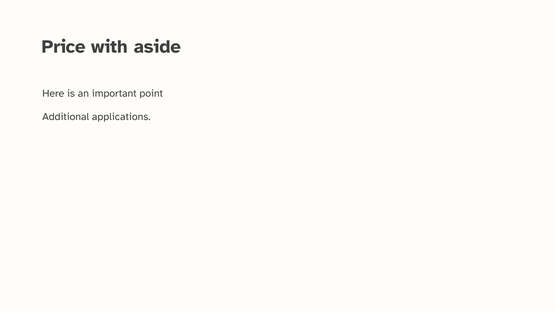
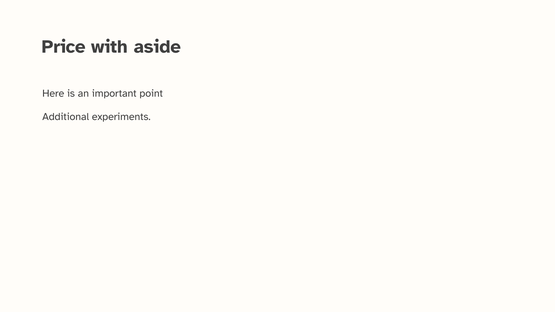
applications: applications -> experiments (121, 117)
